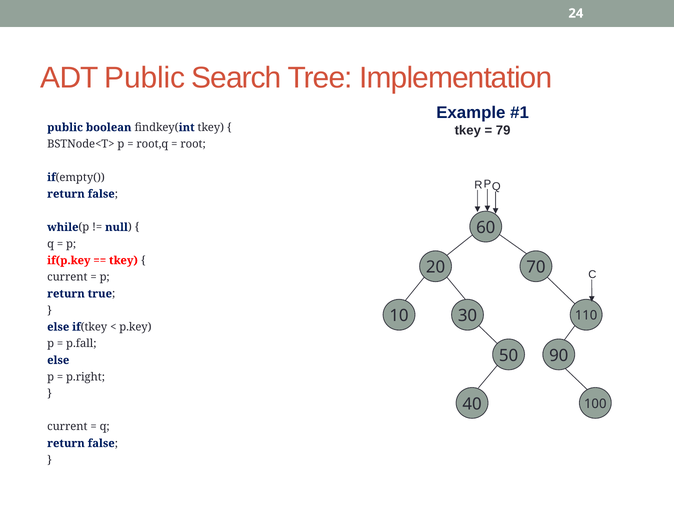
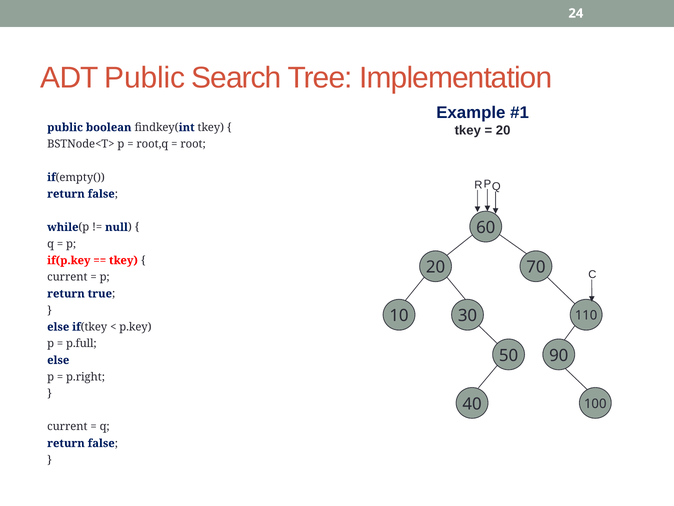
79: 79 -> 20 (503, 131)
p.fall: p.fall -> p.full (81, 343)
